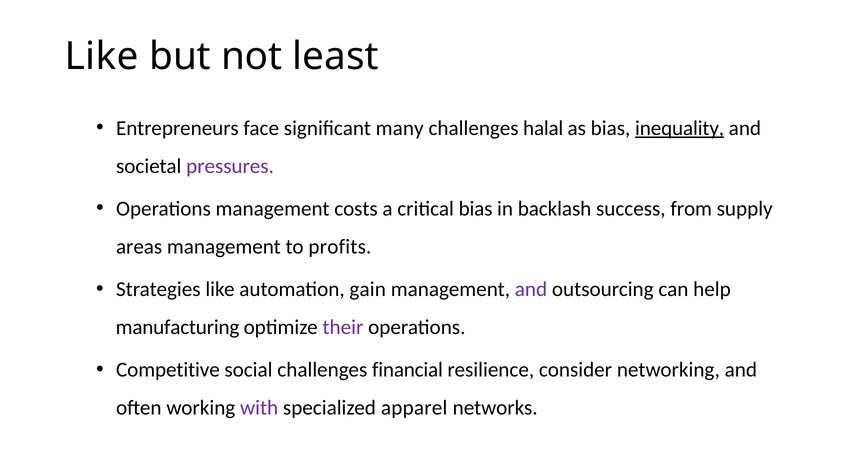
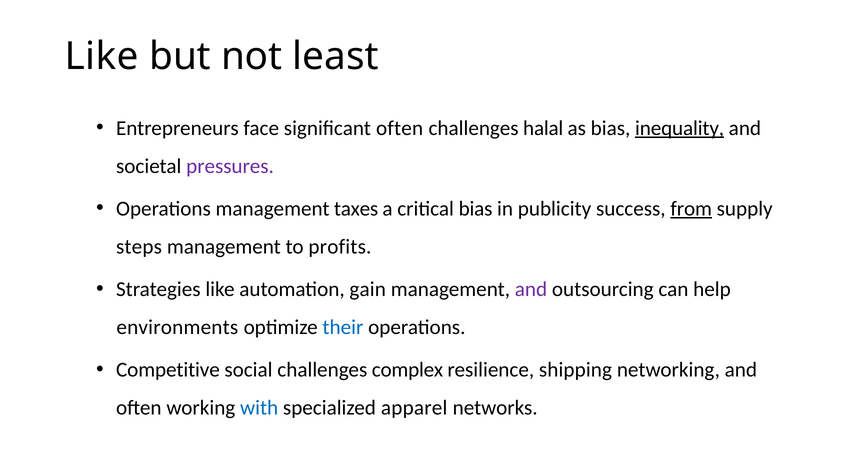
significant many: many -> often (400, 128)
costs: costs -> taxes (356, 209)
backlash: backlash -> publicity (555, 209)
from underline: none -> present (691, 209)
areas: areas -> steps (139, 247)
manufacturing: manufacturing -> environments (177, 327)
their colour: purple -> blue (343, 327)
financial: financial -> complex (407, 370)
consider: consider -> shipping (575, 370)
with colour: purple -> blue (259, 408)
